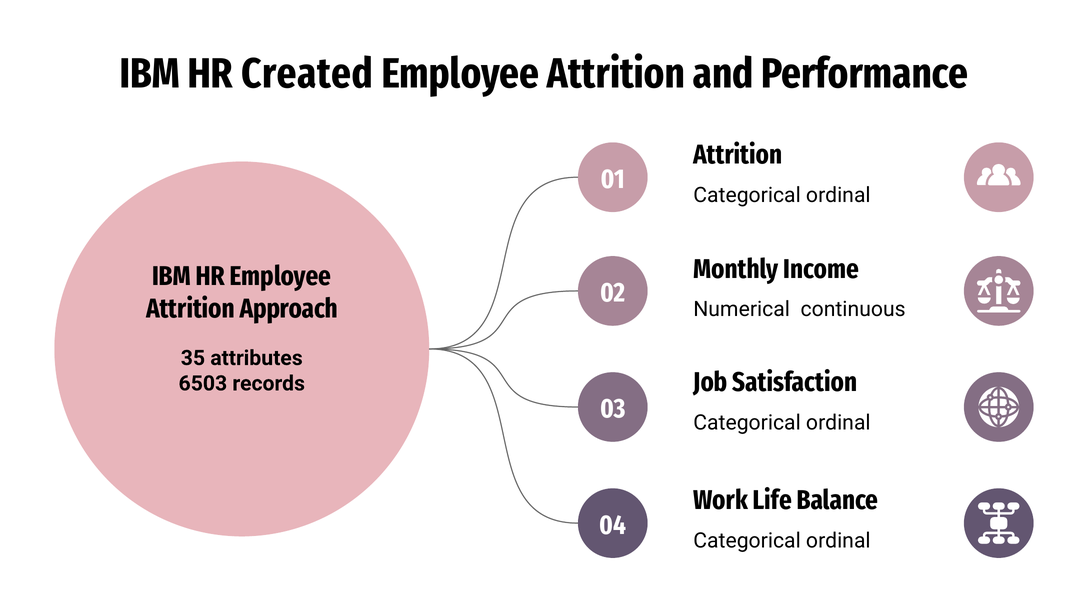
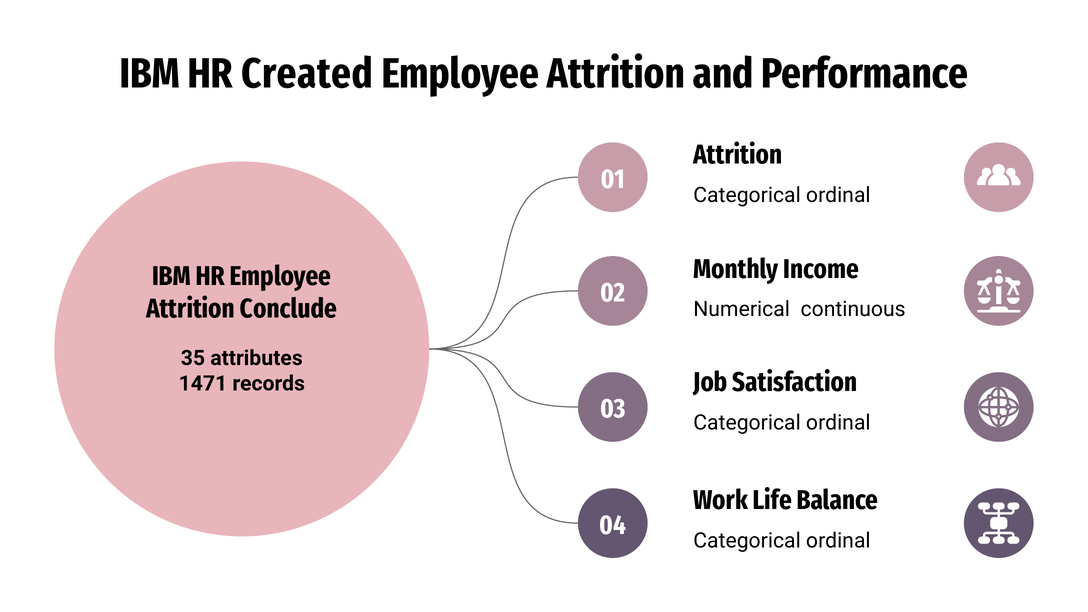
Approach: Approach -> Conclude (289, 309)
6503: 6503 -> 1471 (203, 383)
